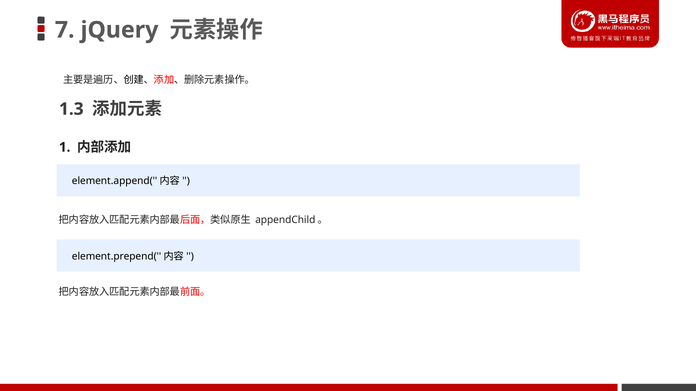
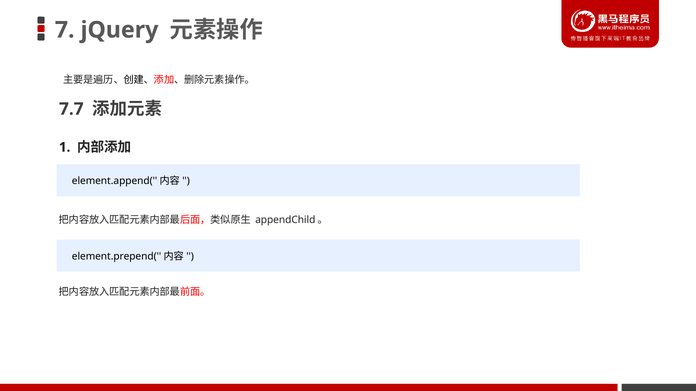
1.3: 1.3 -> 7.7 (71, 109)
